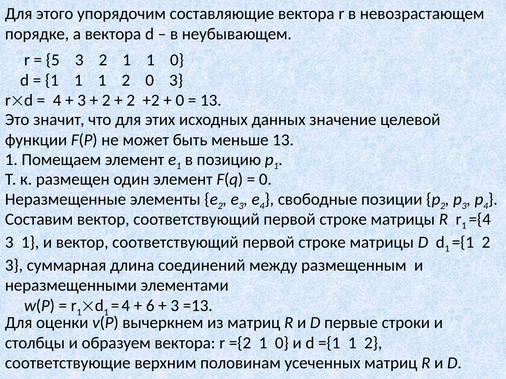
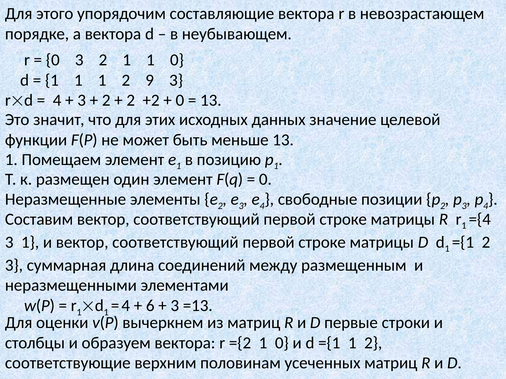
5: 5 -> 0 (53, 60)
2 0: 0 -> 9 (150, 80)
